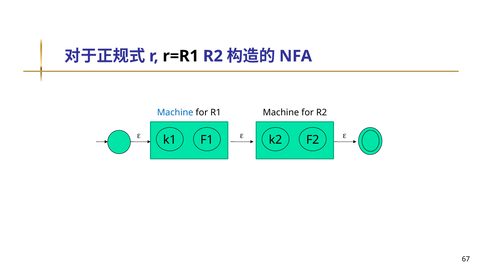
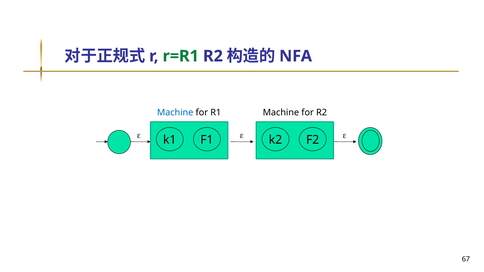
r=R1 colour: black -> green (181, 56)
